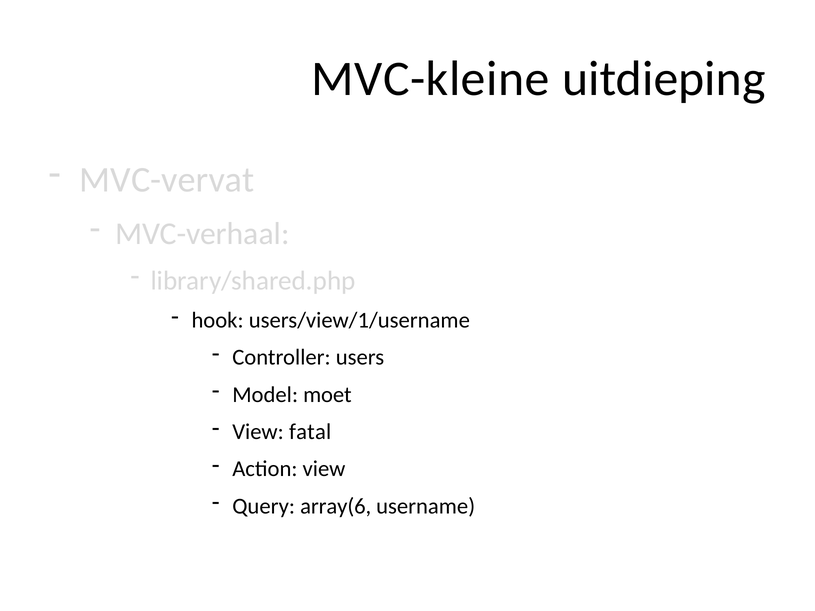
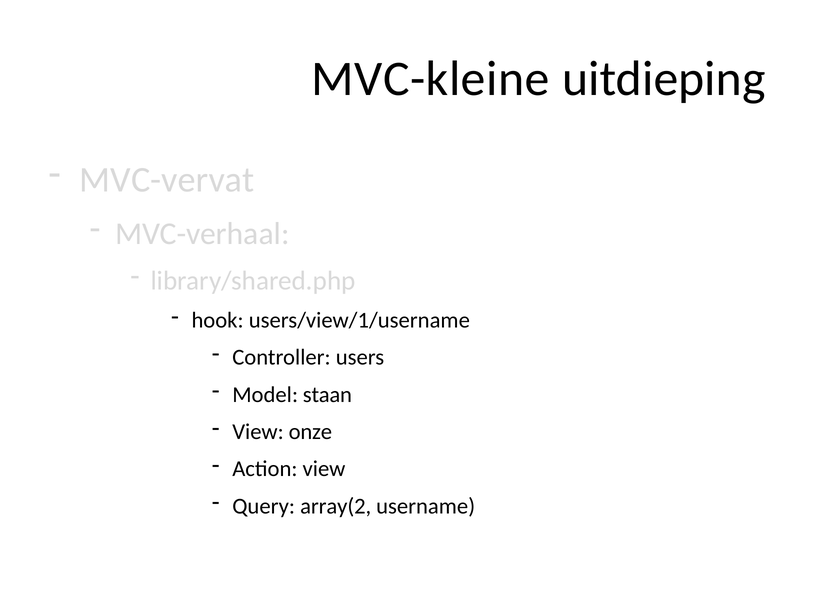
moet: moet -> staan (327, 395)
fatal: fatal -> onze (310, 432)
array(6: array(6 -> array(2 (336, 506)
